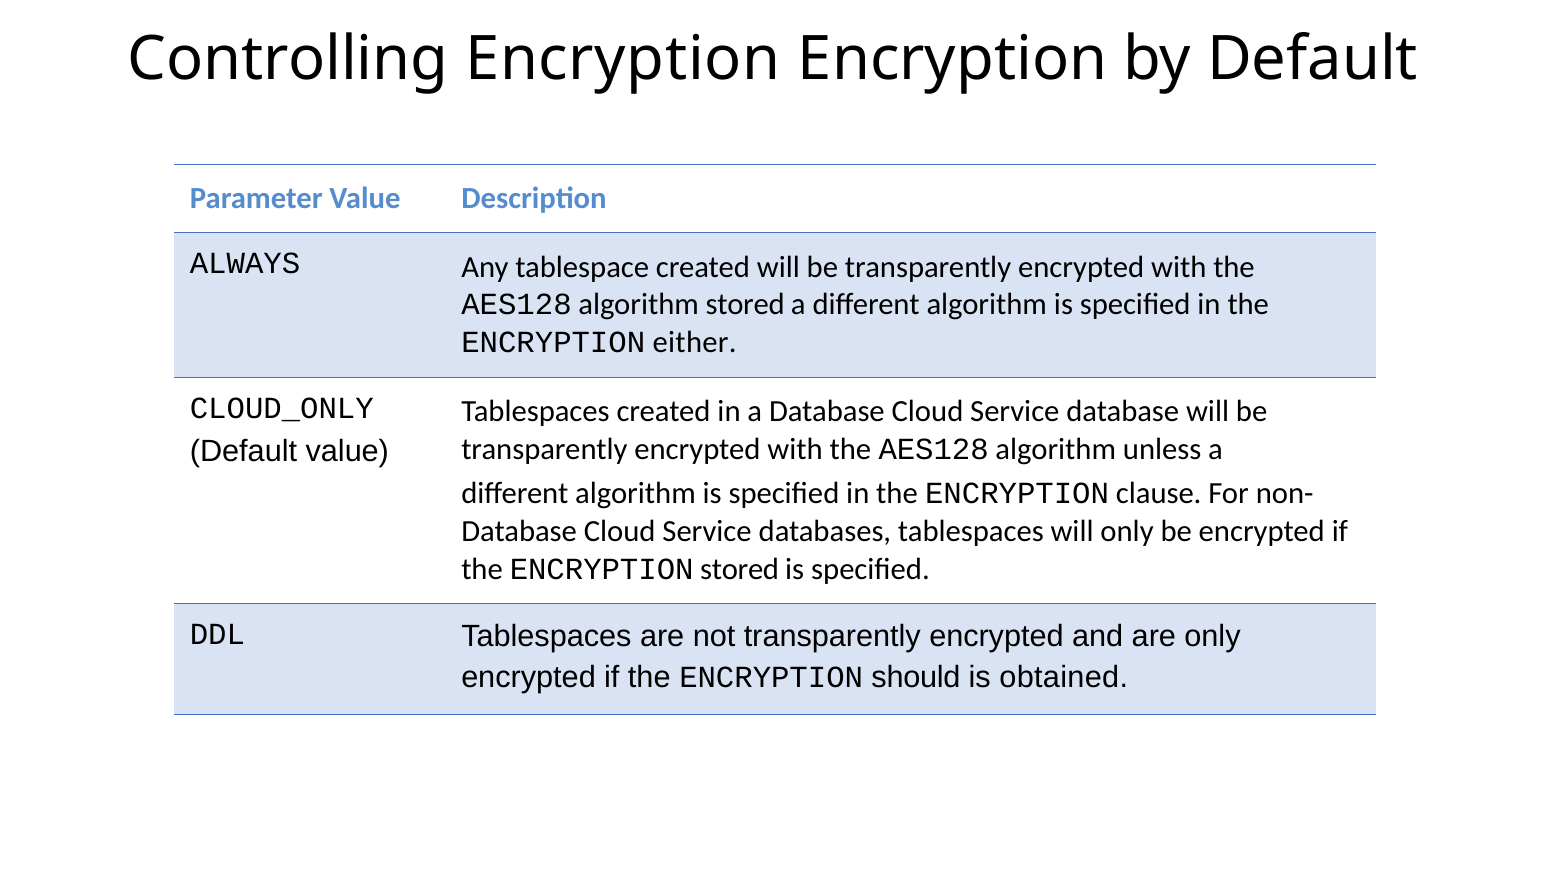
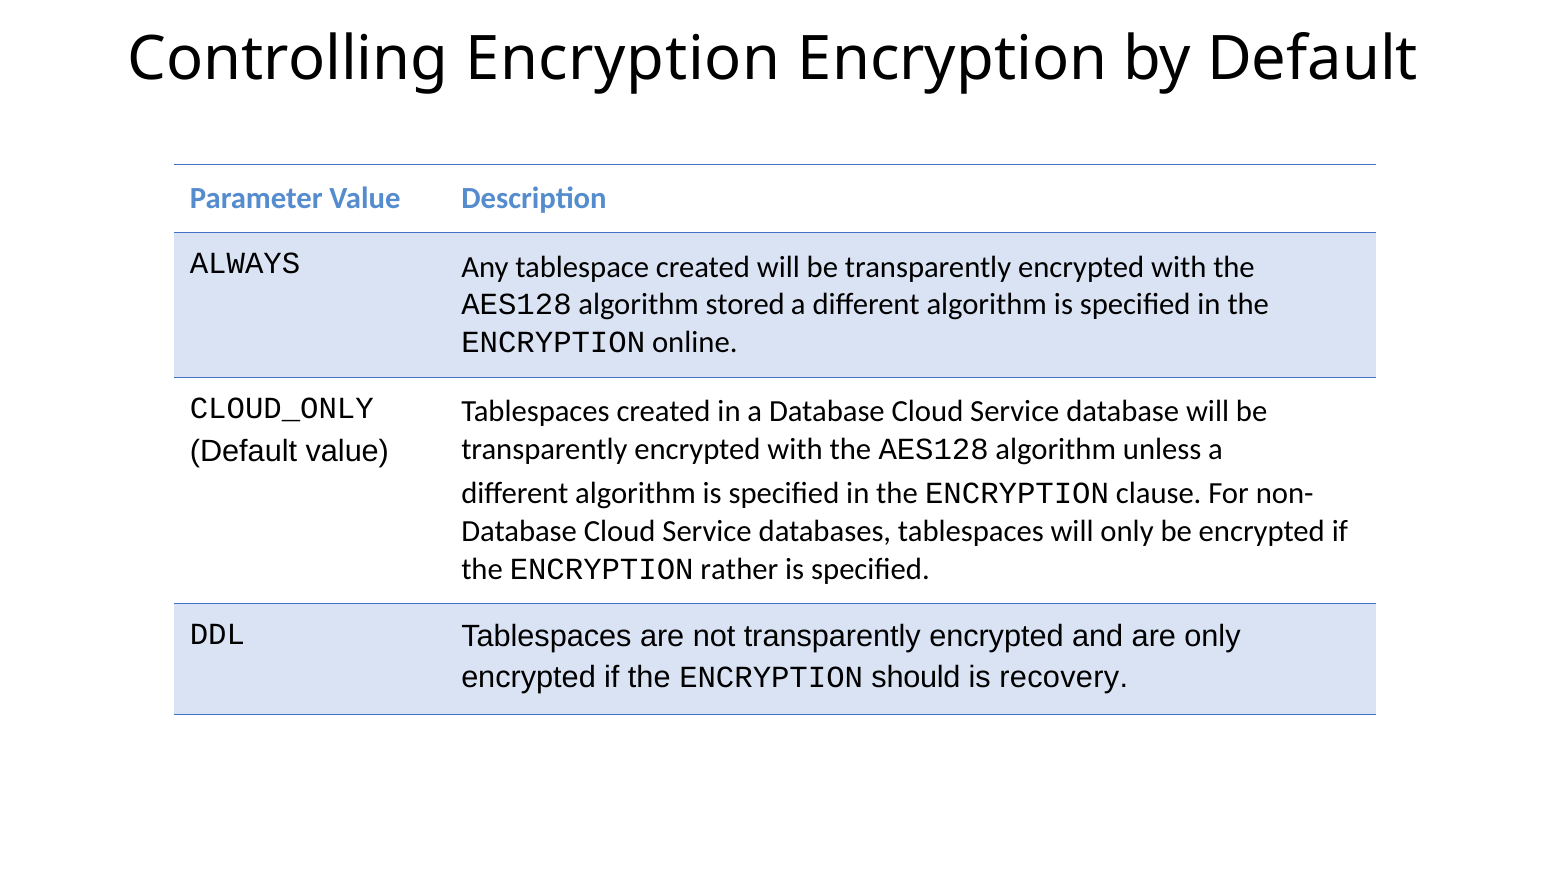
either: either -> online (695, 342)
ENCRYPTION stored: stored -> rather (739, 569)
obtained: obtained -> recovery (1064, 677)
